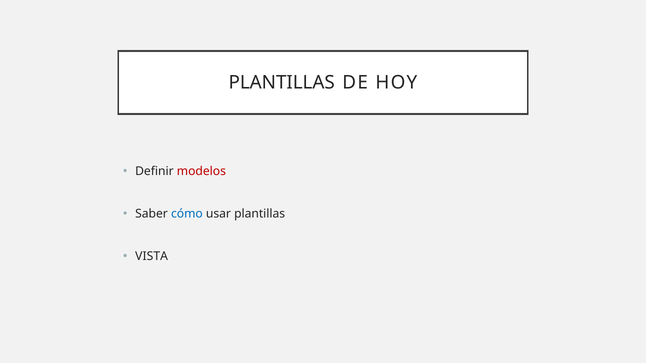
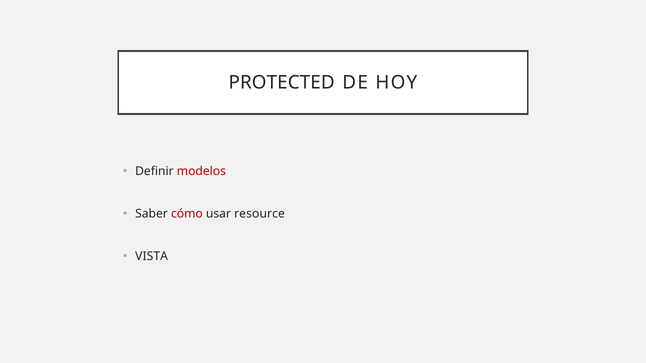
PLANTILLAS: PLANTILLAS -> PROTECTED (282, 82)
cómo colour: blue -> red (187, 214)
usar plantillas: plantillas -> resource (260, 214)
